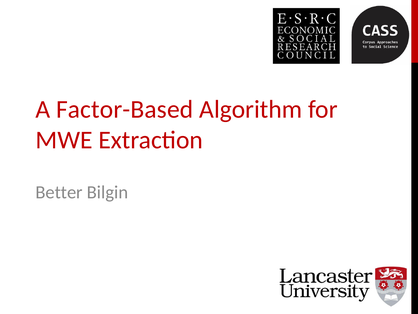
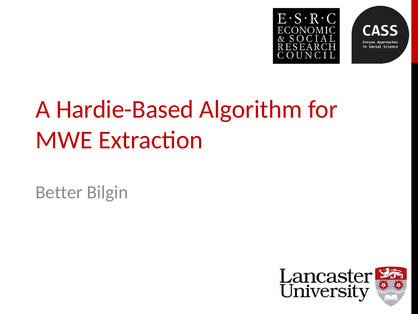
Factor-Based: Factor-Based -> Hardie-Based (125, 109)
